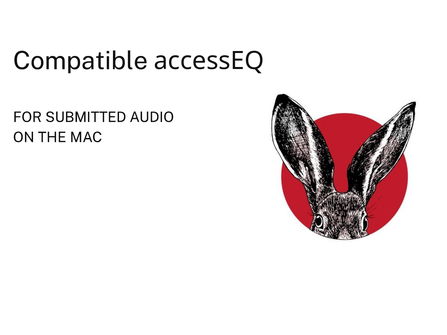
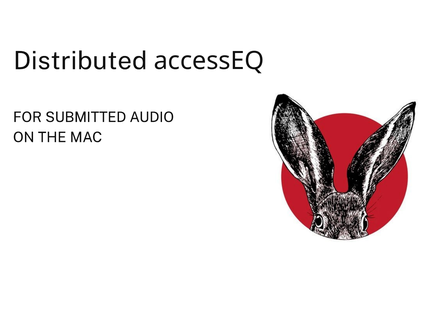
Compatible: Compatible -> Distributed (80, 61)
